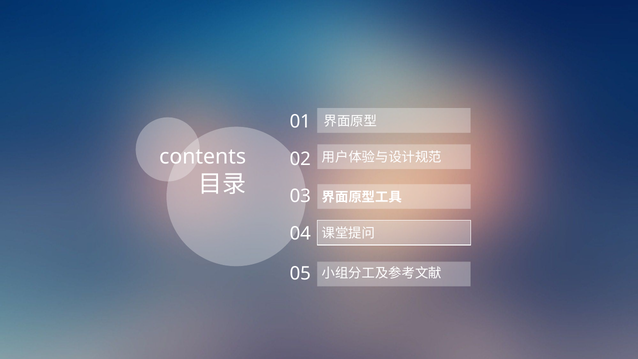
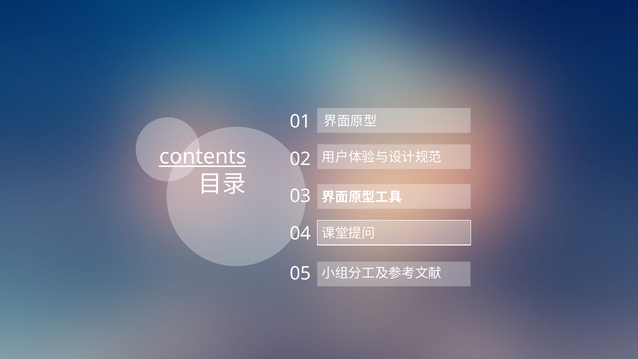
contents underline: none -> present (203, 157)
